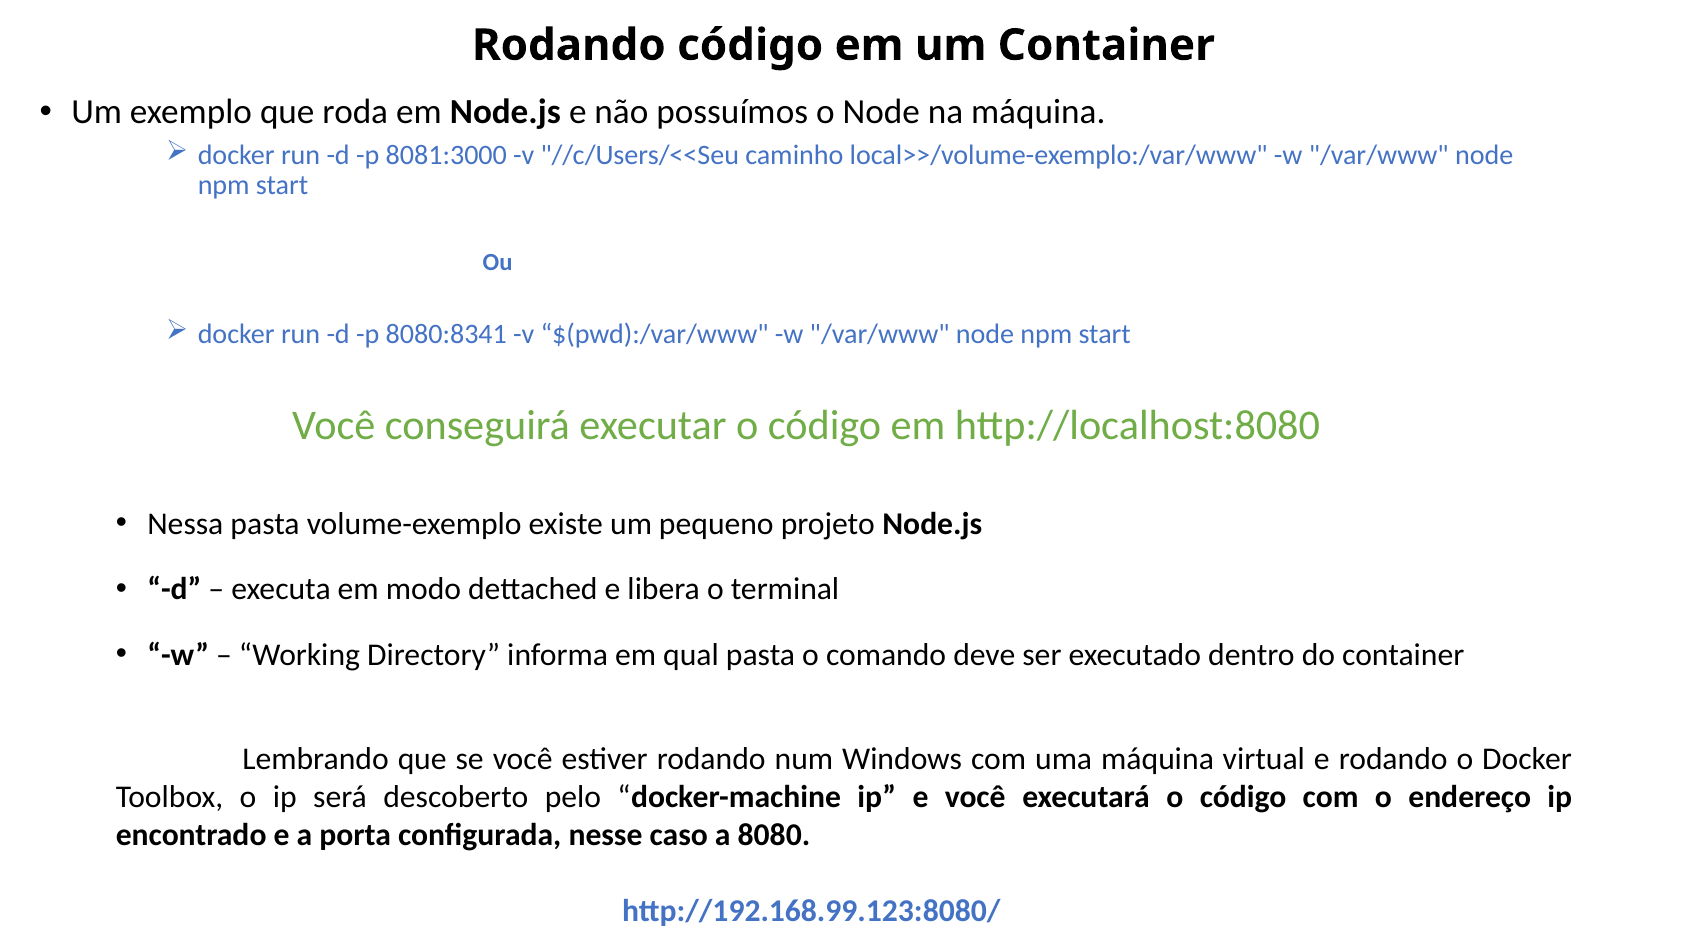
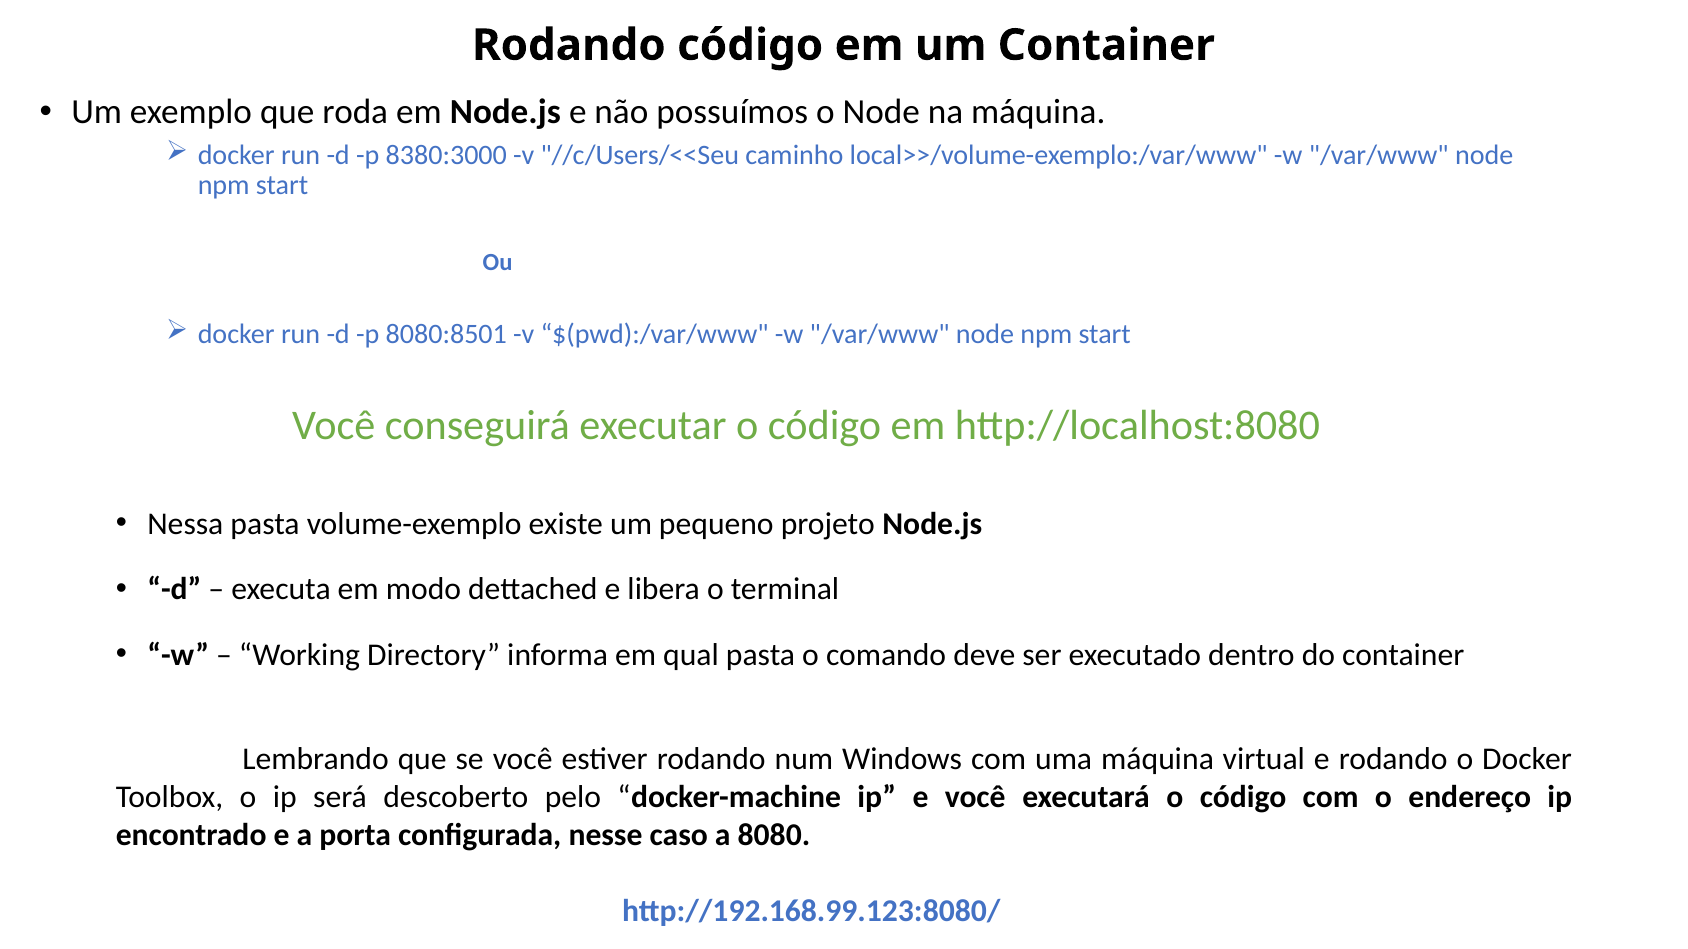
8081:3000: 8081:3000 -> 8380:3000 (446, 155)
8080:8341: 8080:8341 -> 8080:8501 (446, 335)
